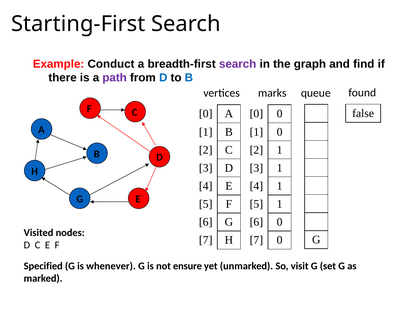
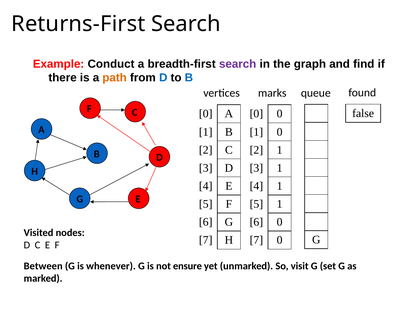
Starting-First: Starting-First -> Returns-First (78, 24)
path colour: purple -> orange (115, 78)
Specified: Specified -> Between (43, 266)
